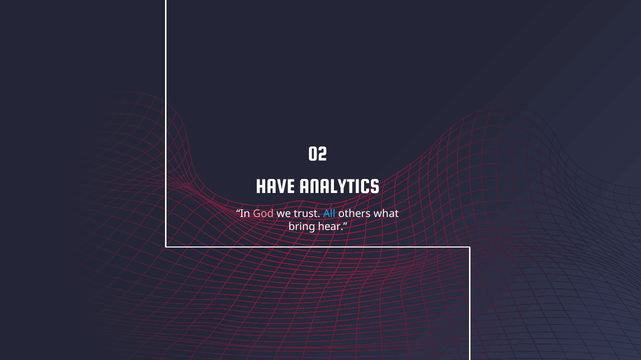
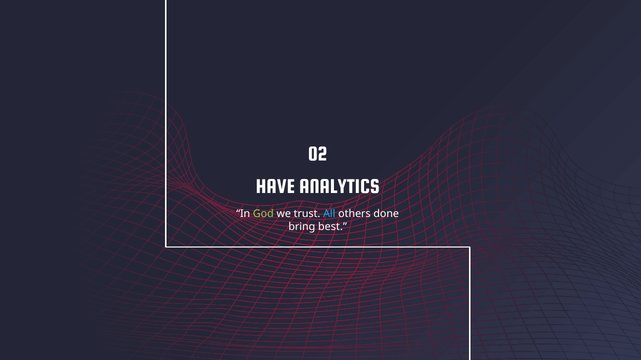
God colour: pink -> light green (263, 214)
what: what -> done (386, 214)
hear: hear -> best (332, 227)
